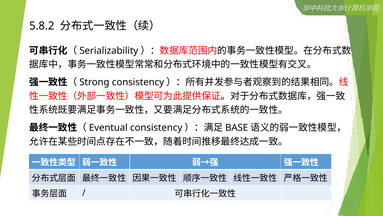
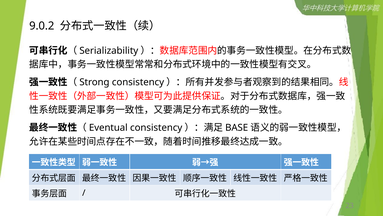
5.8.2: 5.8.2 -> 9.0.2 (42, 26)
